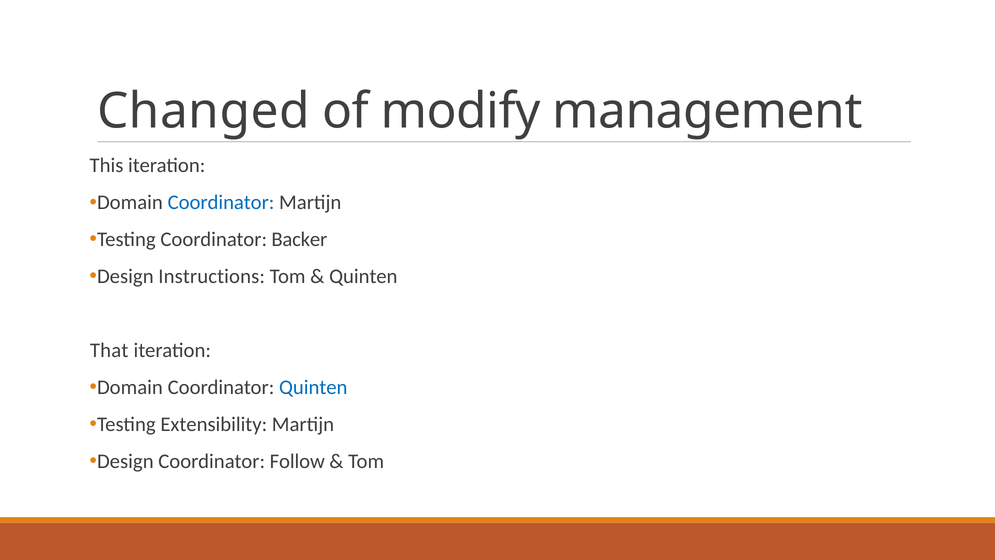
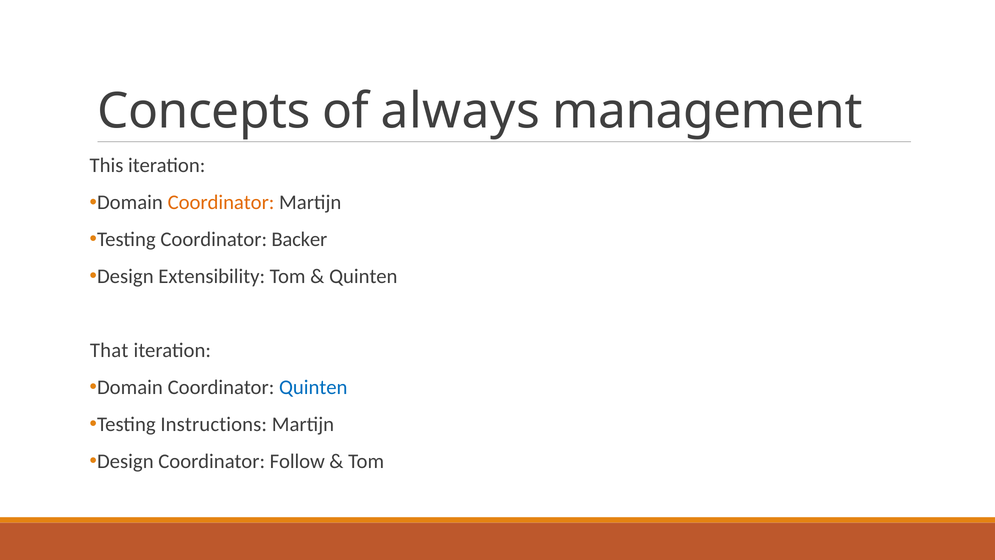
Changed: Changed -> Concepts (204, 111)
modify: modify -> always (460, 111)
Coordinator colour: blue -> orange (221, 202)
Instructions: Instructions -> Extensibility (212, 276)
Extensibility: Extensibility -> Instructions (214, 424)
